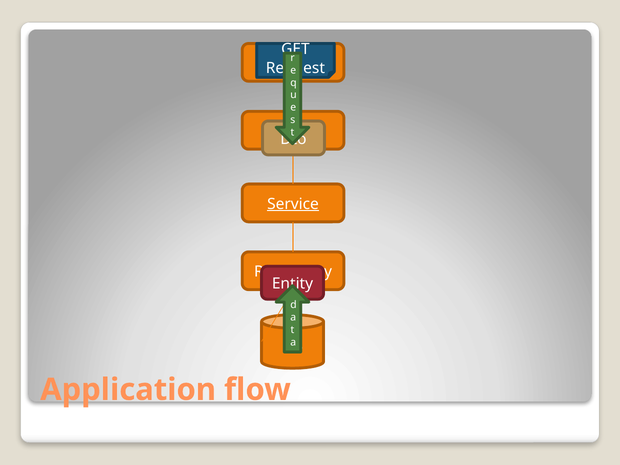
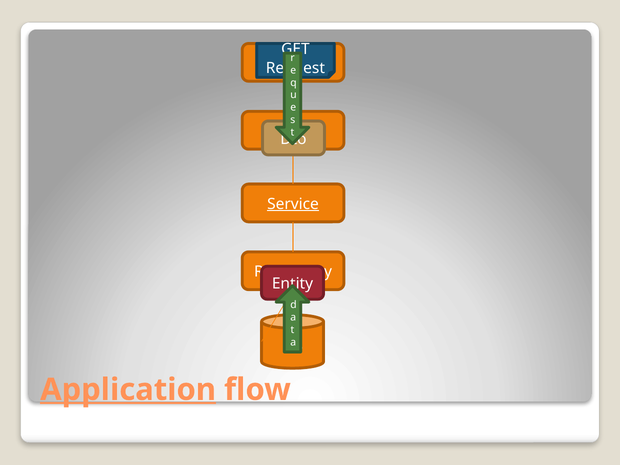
Application underline: none -> present (128, 390)
